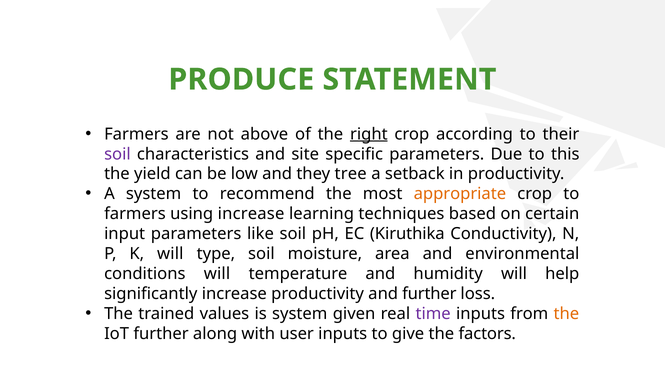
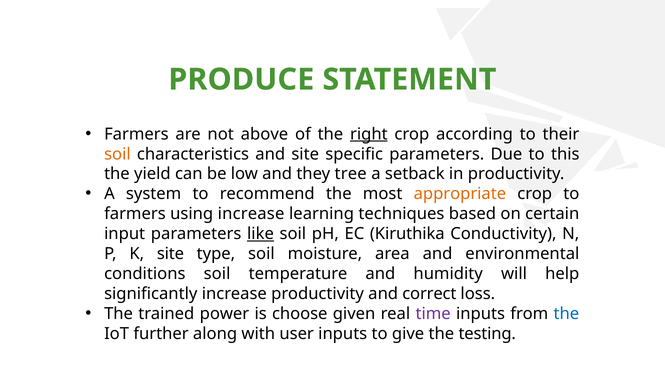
soil colour: purple -> orange (117, 154)
like underline: none -> present (260, 234)
K will: will -> site (170, 254)
conditions will: will -> soil (217, 274)
and further: further -> correct (429, 294)
values: values -> power (224, 314)
is system: system -> choose (300, 314)
the colour: orange -> blue (566, 314)
factors: factors -> testing (487, 334)
